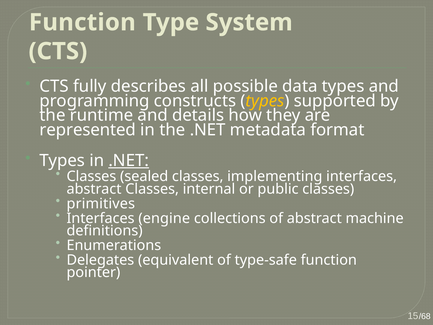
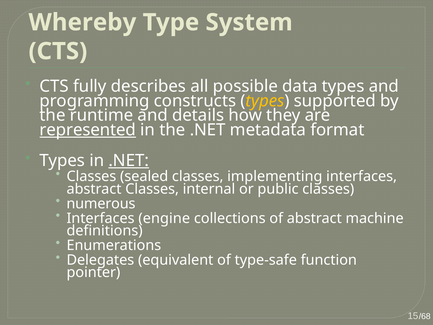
Function: Function -> Whereby (82, 22)
represented underline: none -> present (88, 130)
primitives: primitives -> numerous (101, 204)
